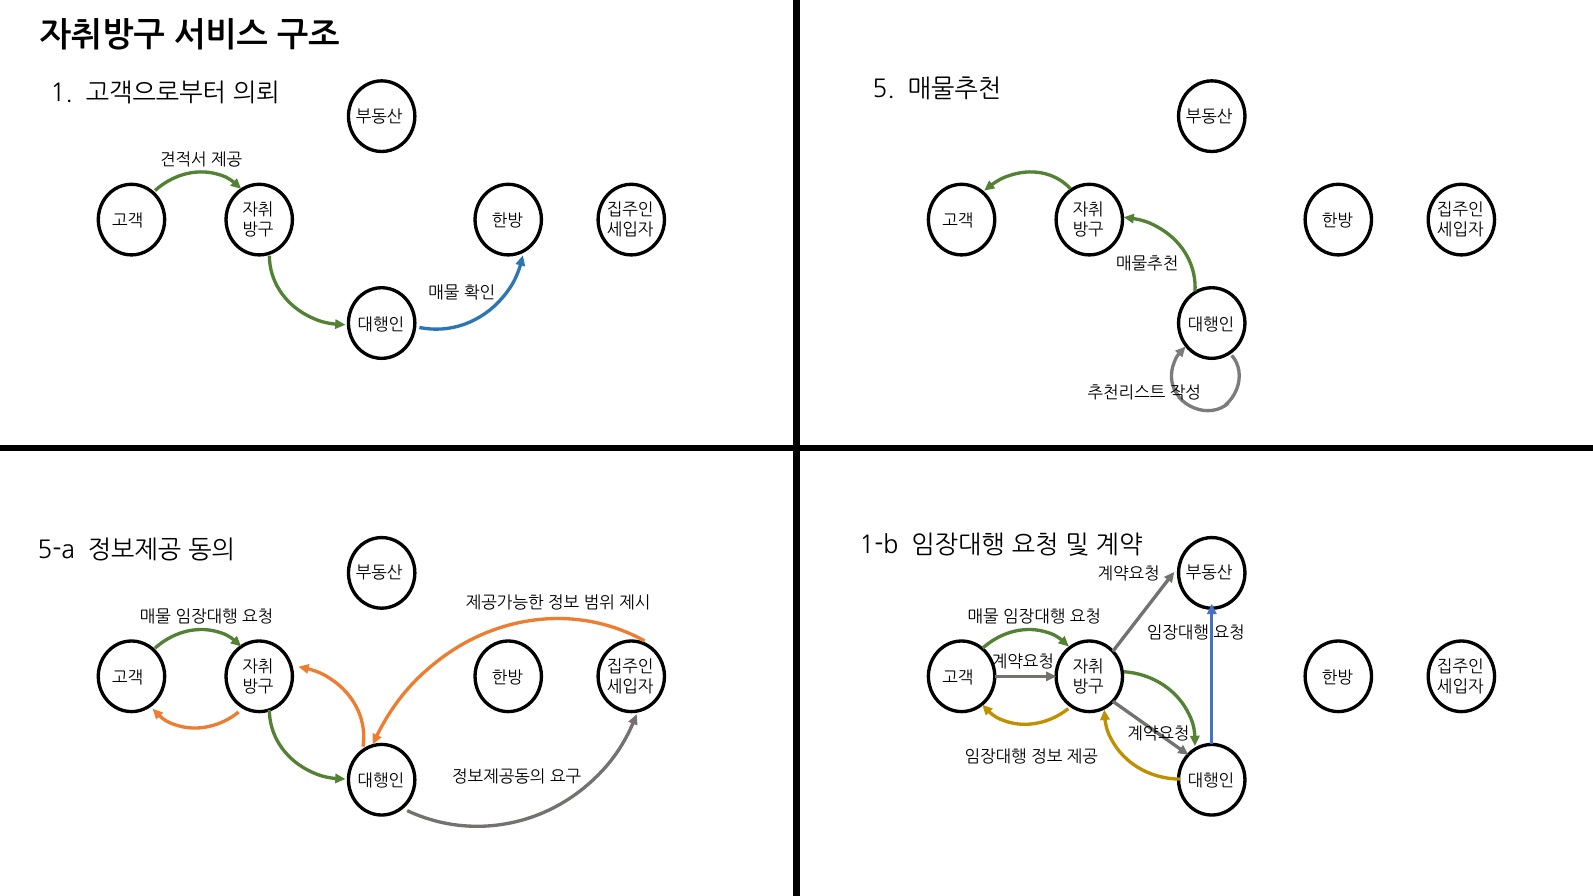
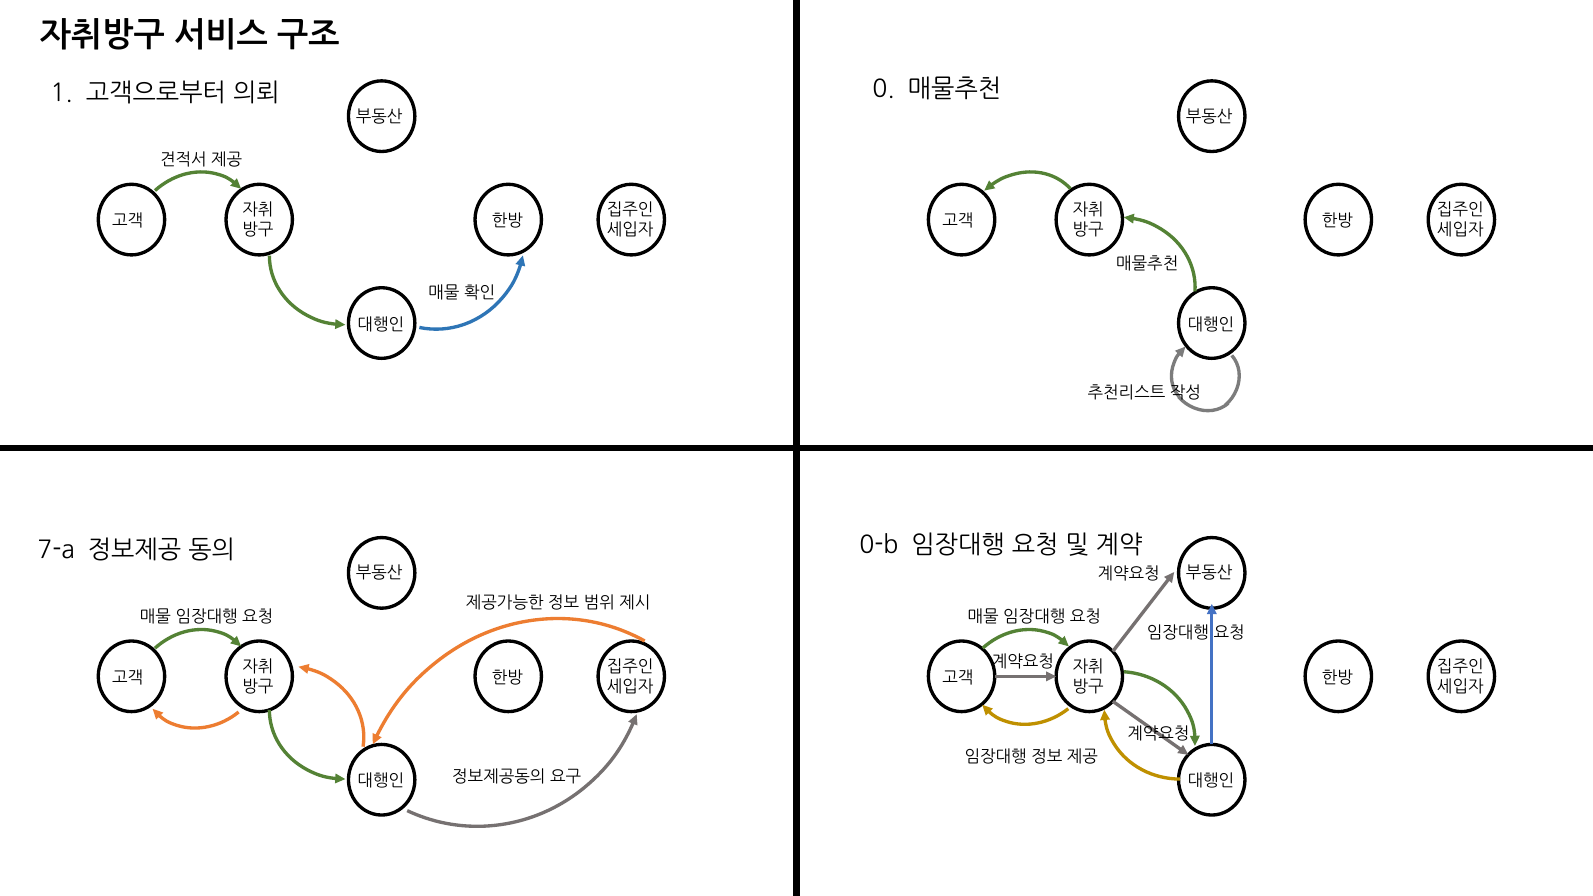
5: 5 -> 0 (884, 89)
5-a: 5-a -> 7-a (56, 550)
1-b: 1-b -> 0-b (879, 545)
